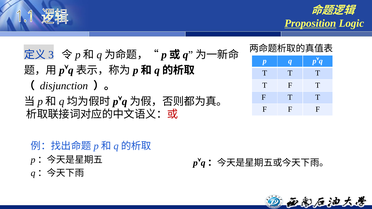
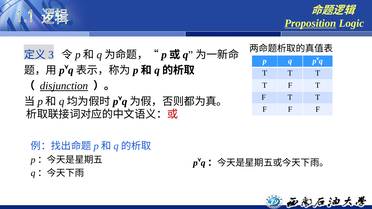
disjunction underline: none -> present (64, 86)
